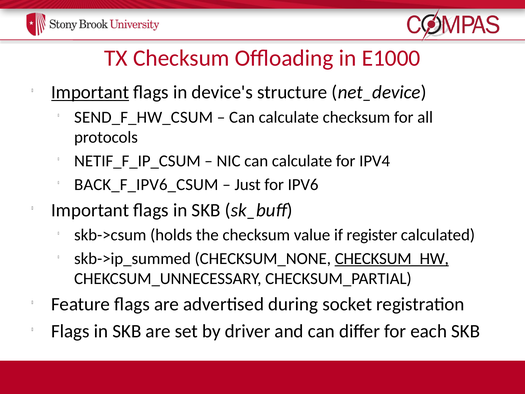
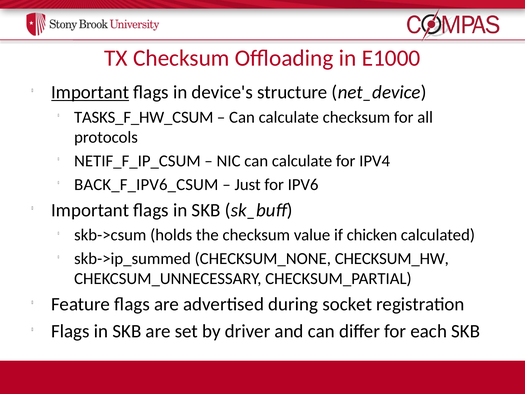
SEND_F_HW_CSUM: SEND_F_HW_CSUM -> TASKS_F_HW_CSUM (144, 117)
register: register -> chicken (372, 235)
CHECKSUM_HW underline: present -> none (392, 258)
